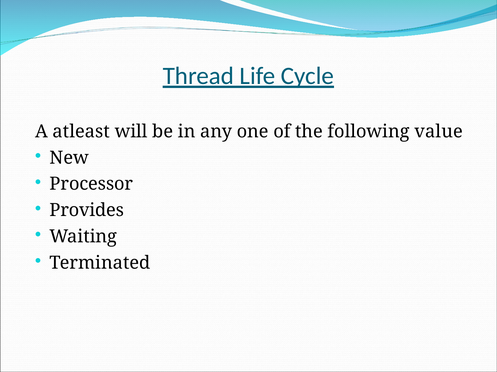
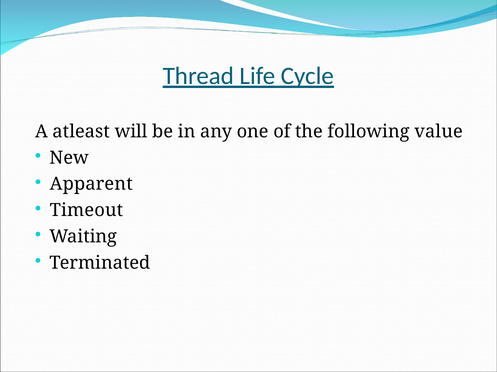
Processor: Processor -> Apparent (91, 184)
Provides: Provides -> Timeout (87, 211)
